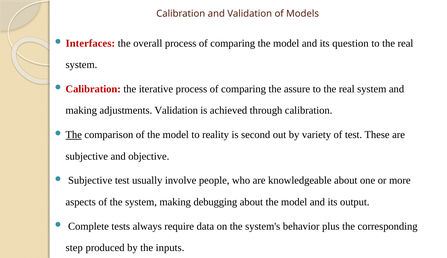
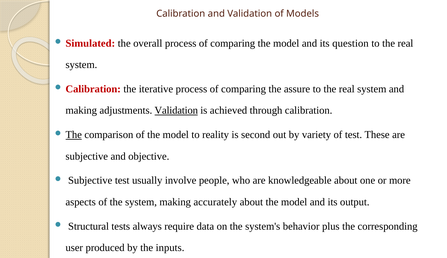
Interfaces: Interfaces -> Simulated (90, 43)
Validation underline: none -> present (176, 110)
debugging: debugging -> accurately (215, 202)
Complete: Complete -> Structural (89, 226)
step: step -> user (74, 248)
